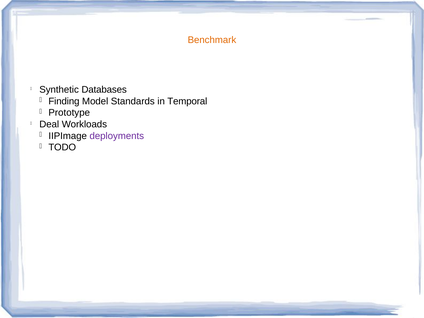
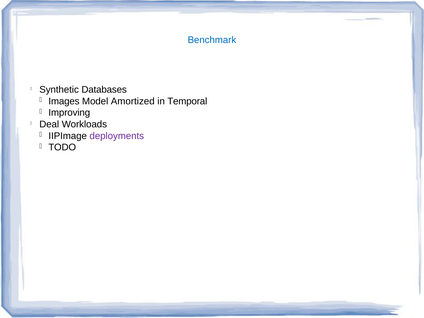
Benchmark colour: orange -> blue (212, 40)
Finding: Finding -> Images (64, 101)
Standards: Standards -> Amortized (133, 101)
Prototype: Prototype -> Improving (69, 113)
